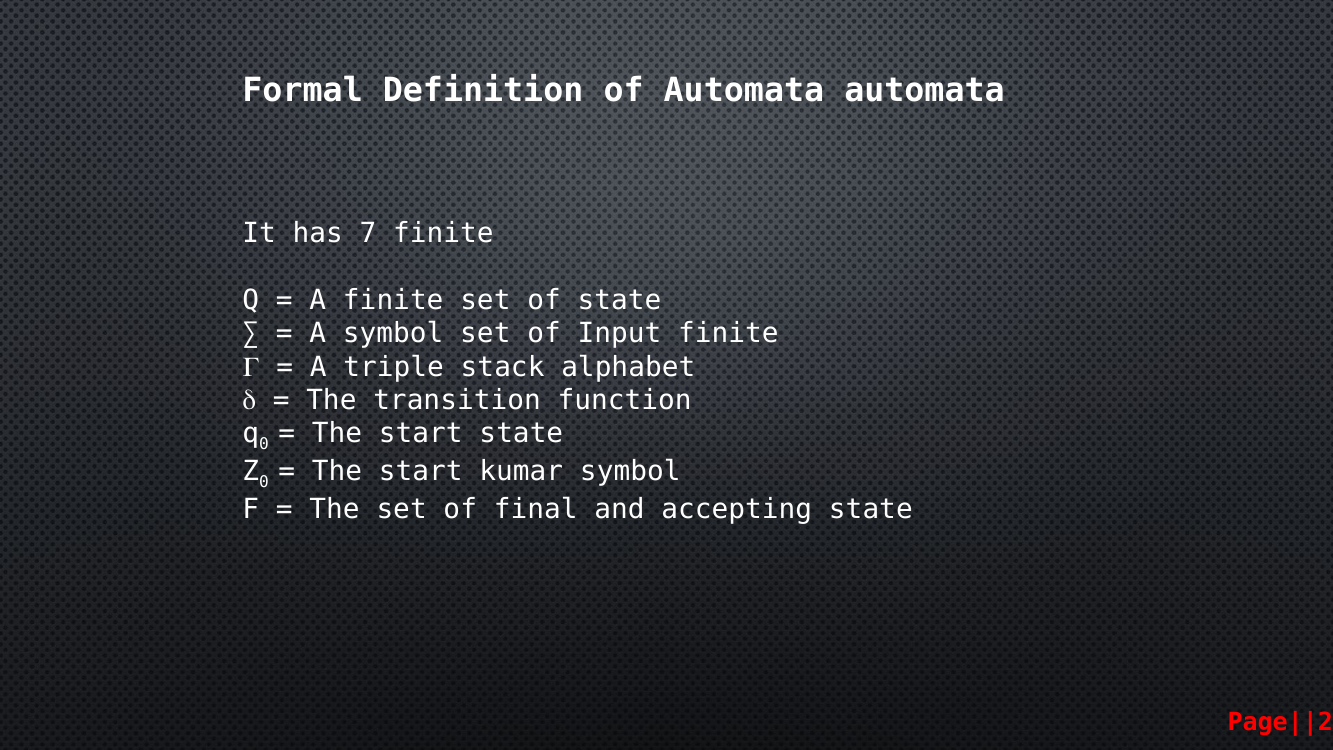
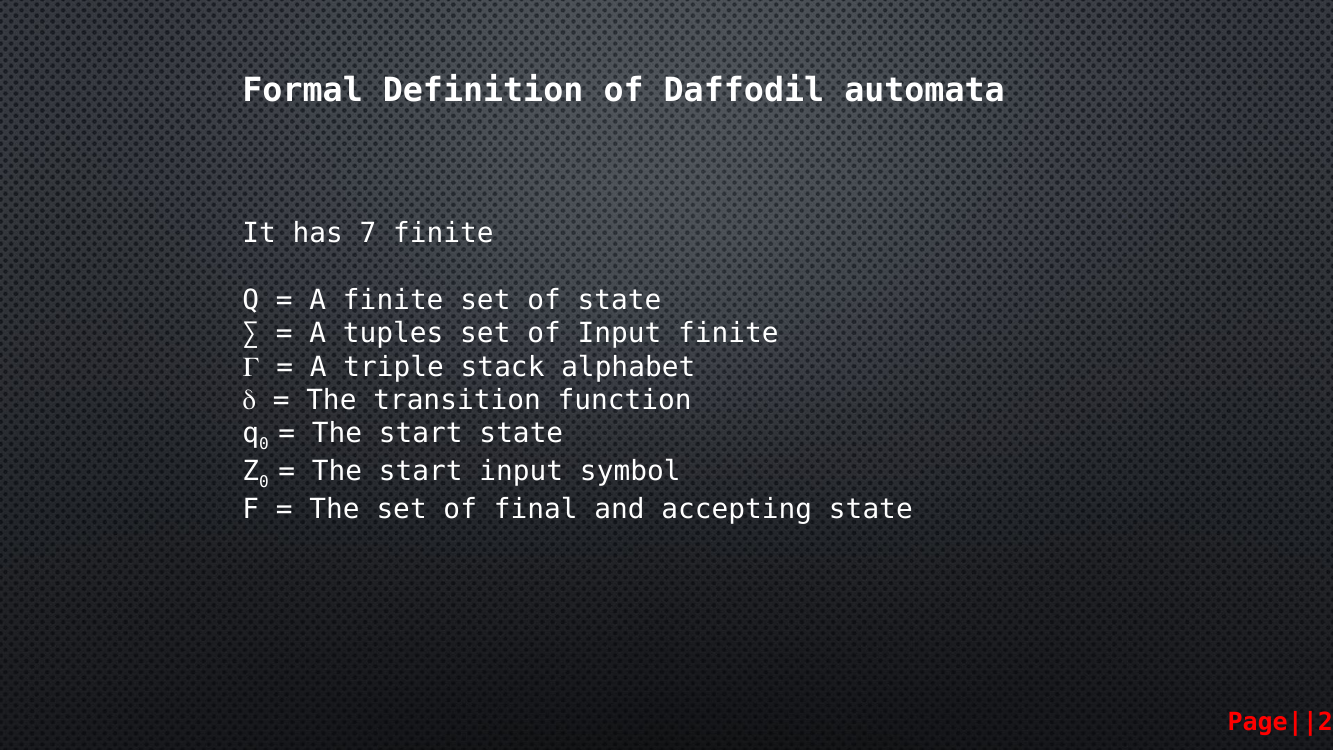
of Automata: Automata -> Daffodil (744, 91)
A symbol: symbol -> tuples (393, 333)
start kumar: kumar -> input (521, 471)
